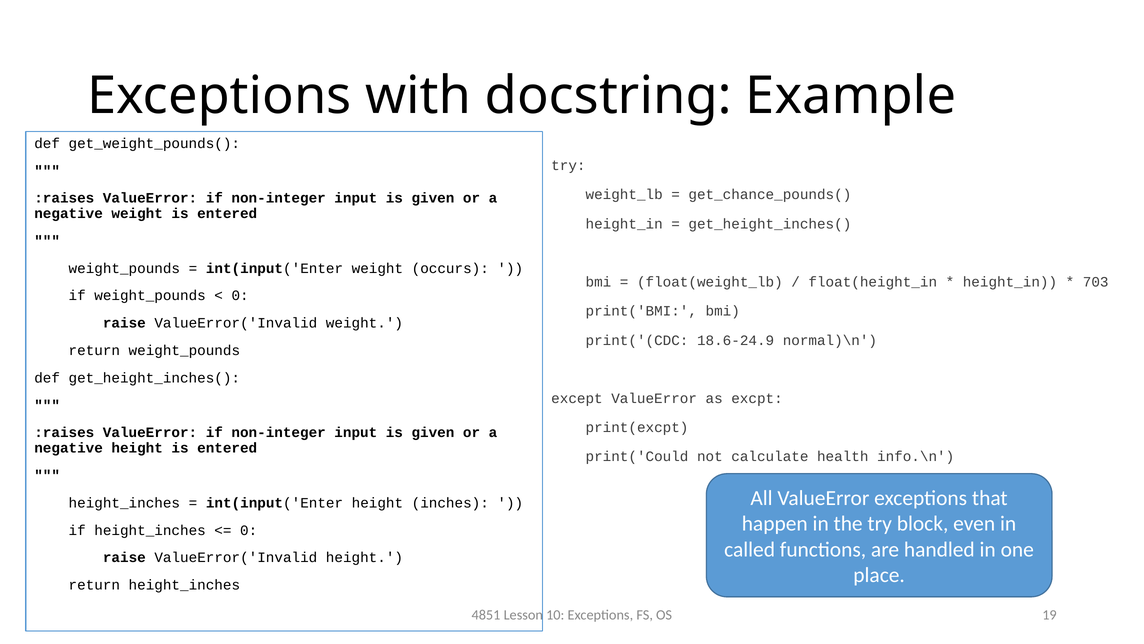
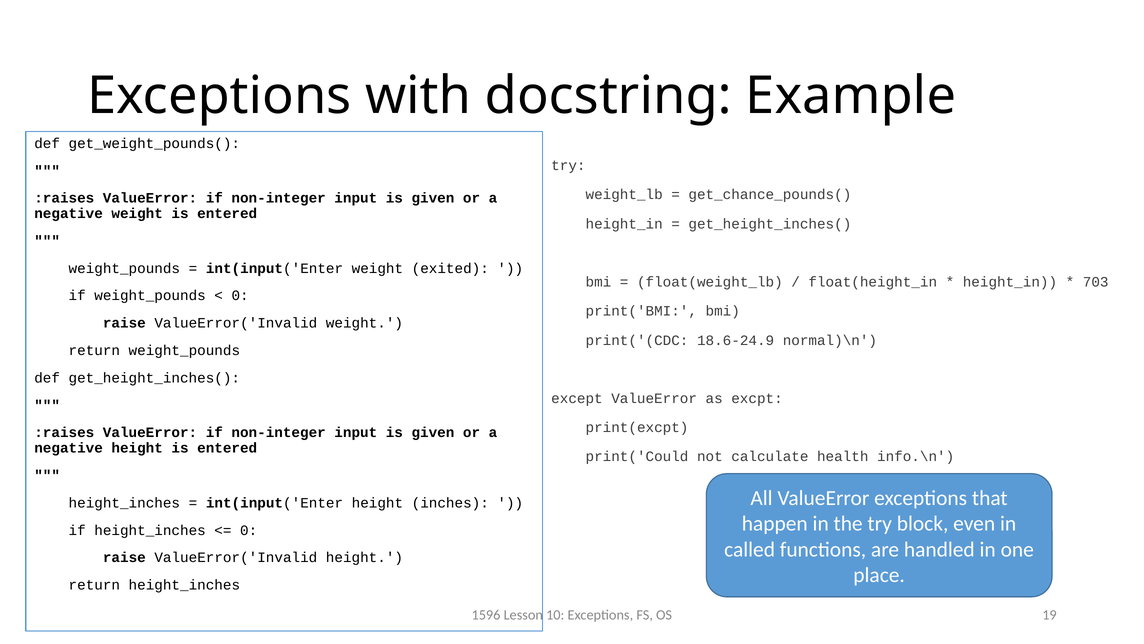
occurs: occurs -> exited (450, 268)
4851: 4851 -> 1596 (486, 614)
